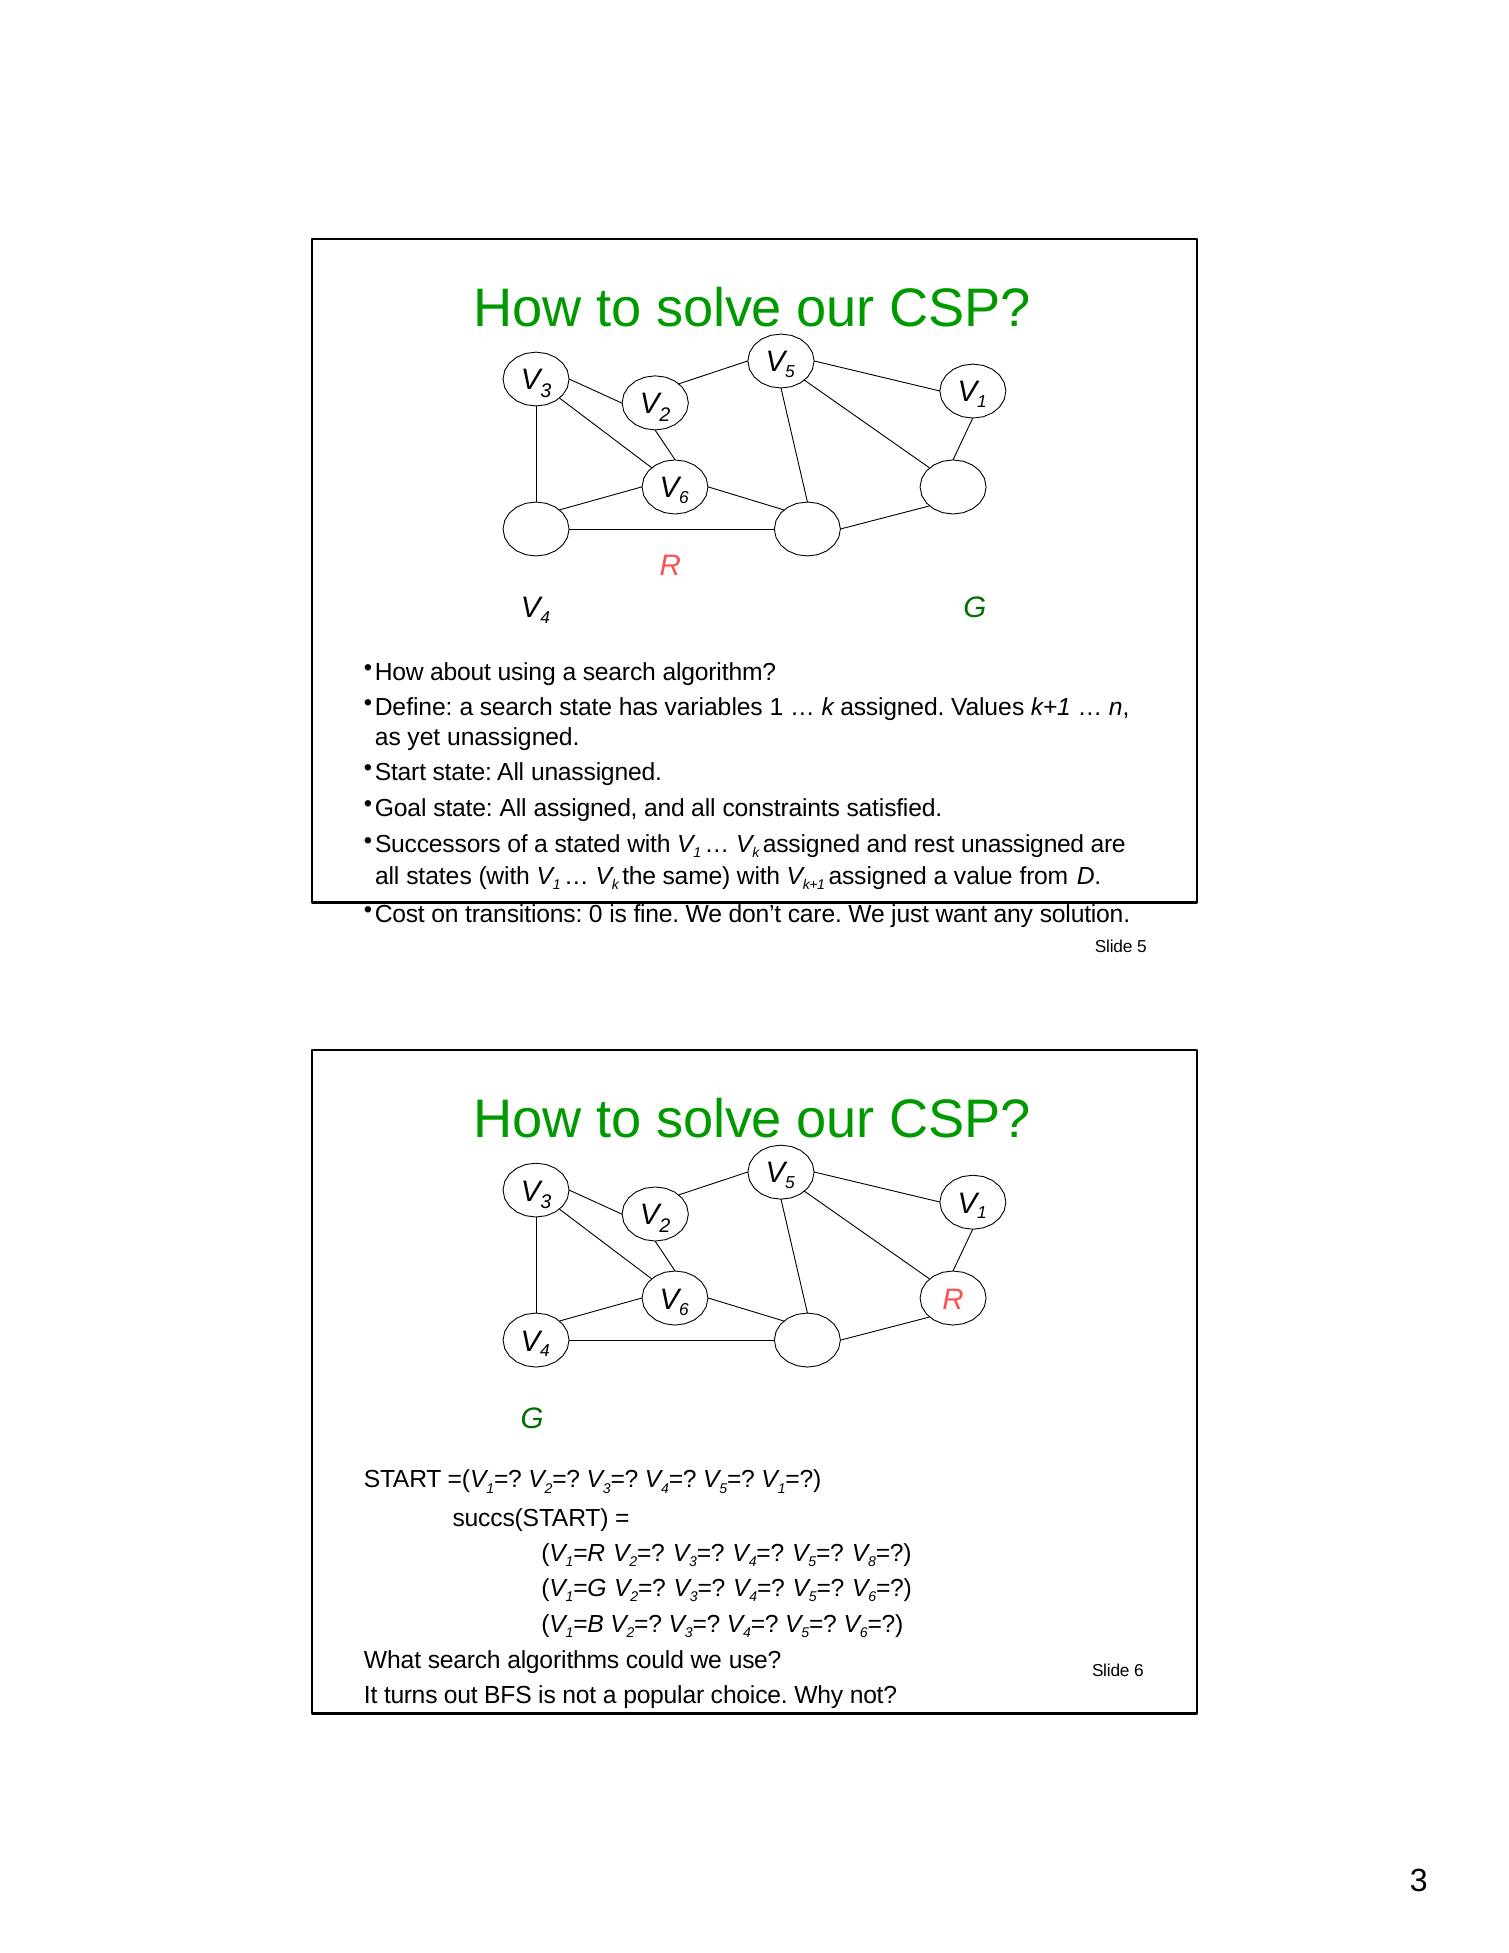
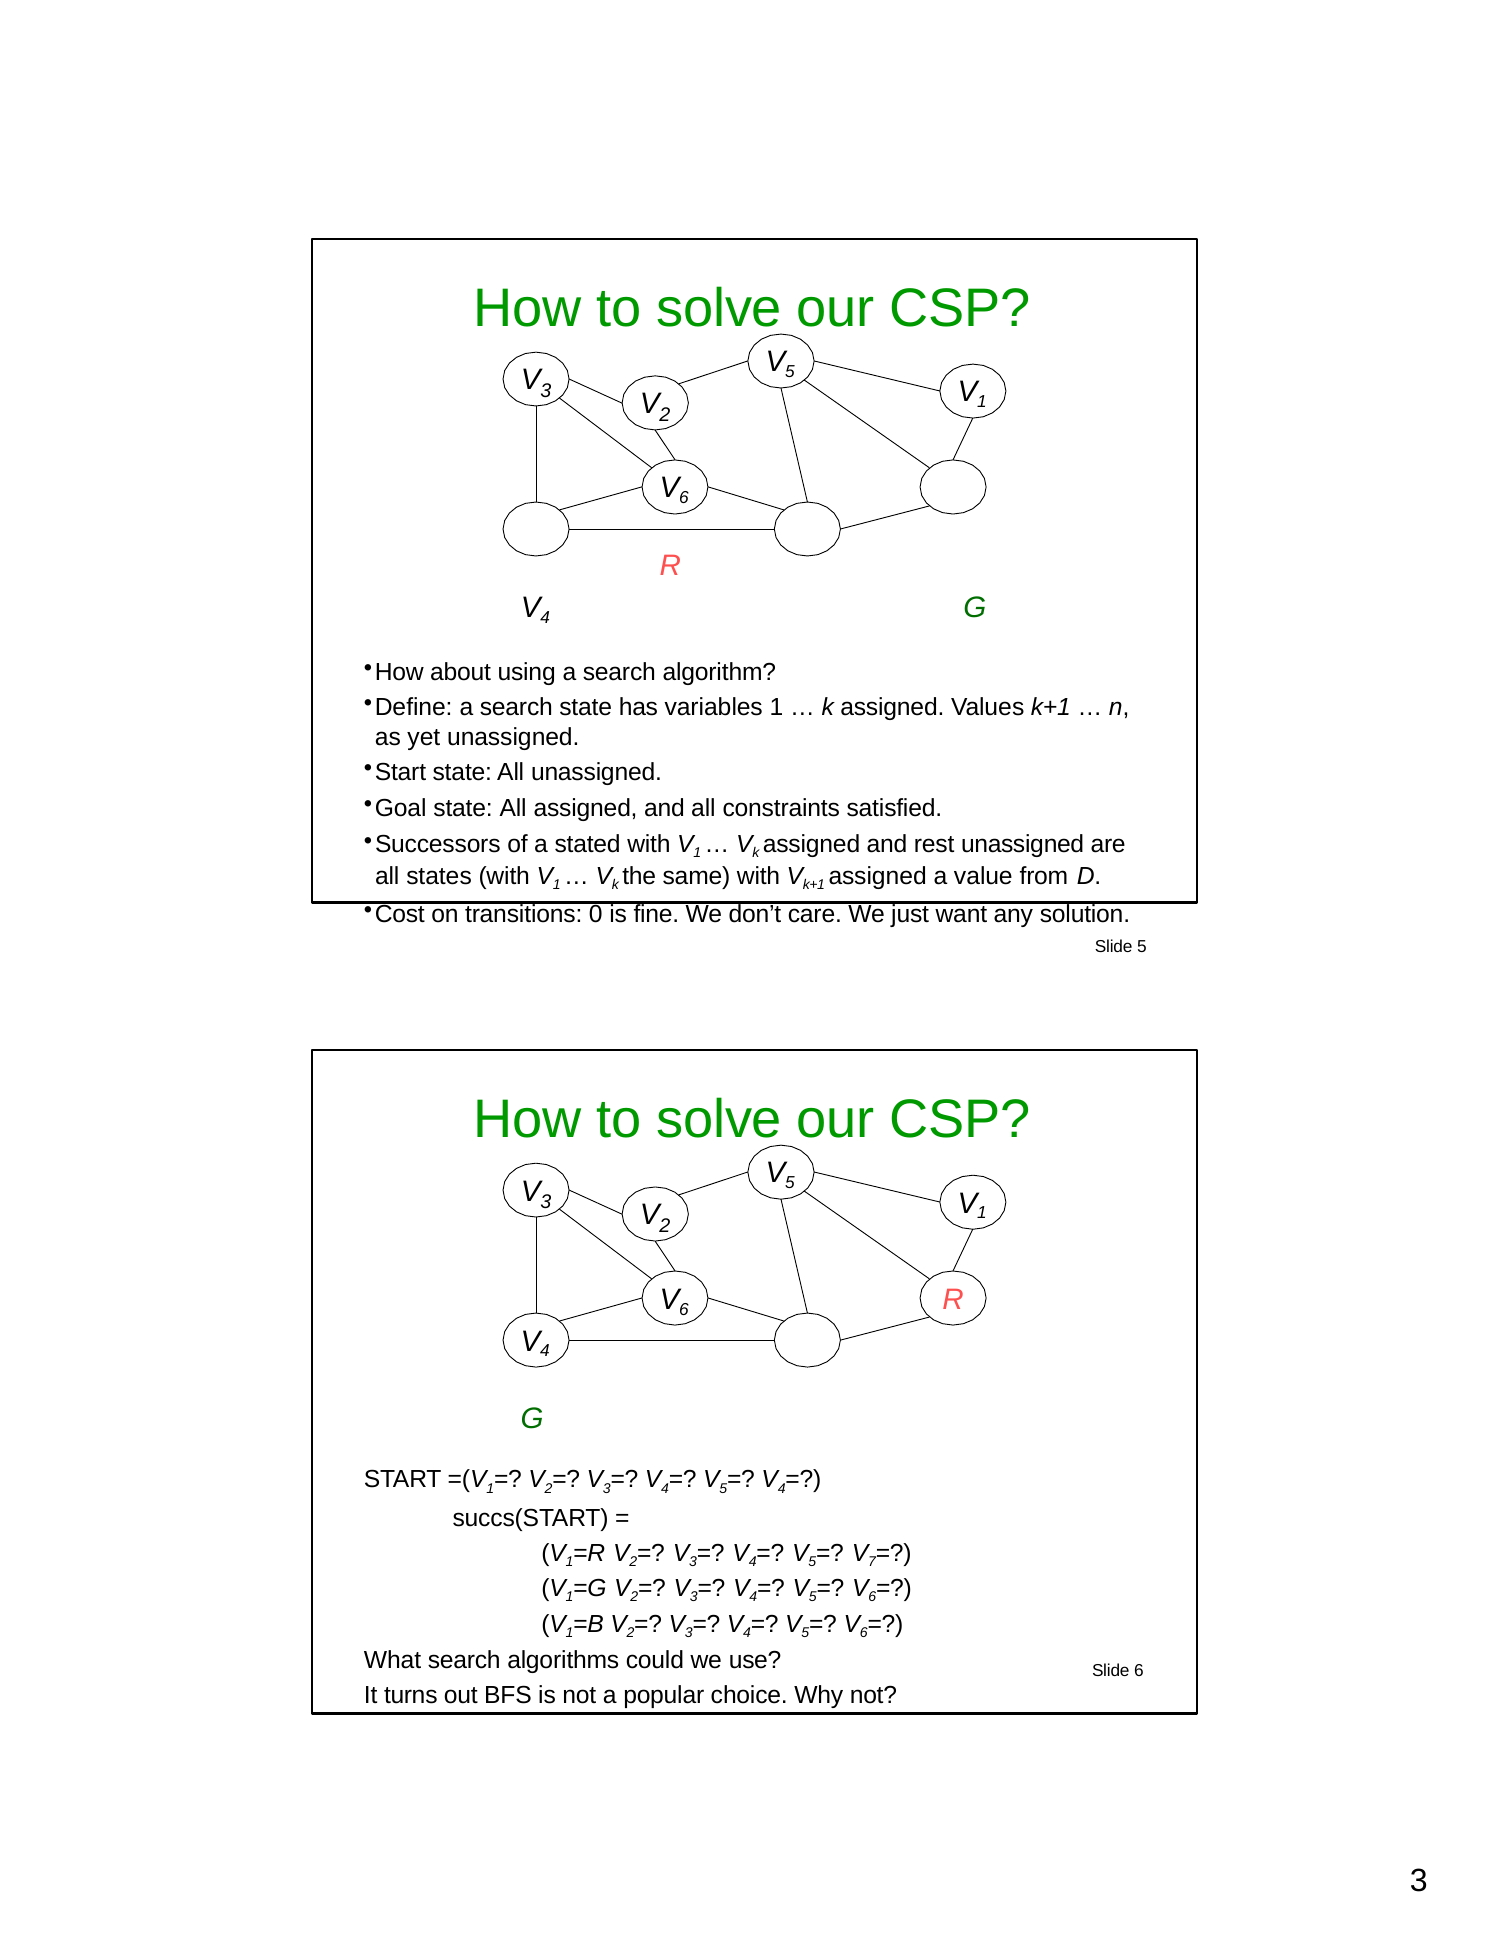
1: 1 -> 4 (782, 1488)
8: 8 -> 7 (872, 1561)
